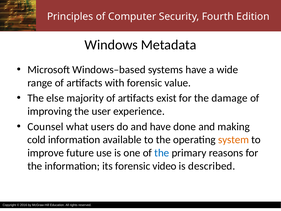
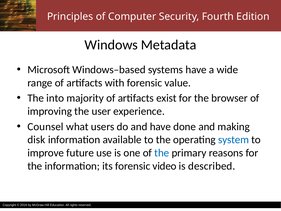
else: else -> into (55, 98)
damage: damage -> browser (230, 98)
cold: cold -> disk (36, 140)
system colour: orange -> blue (234, 140)
